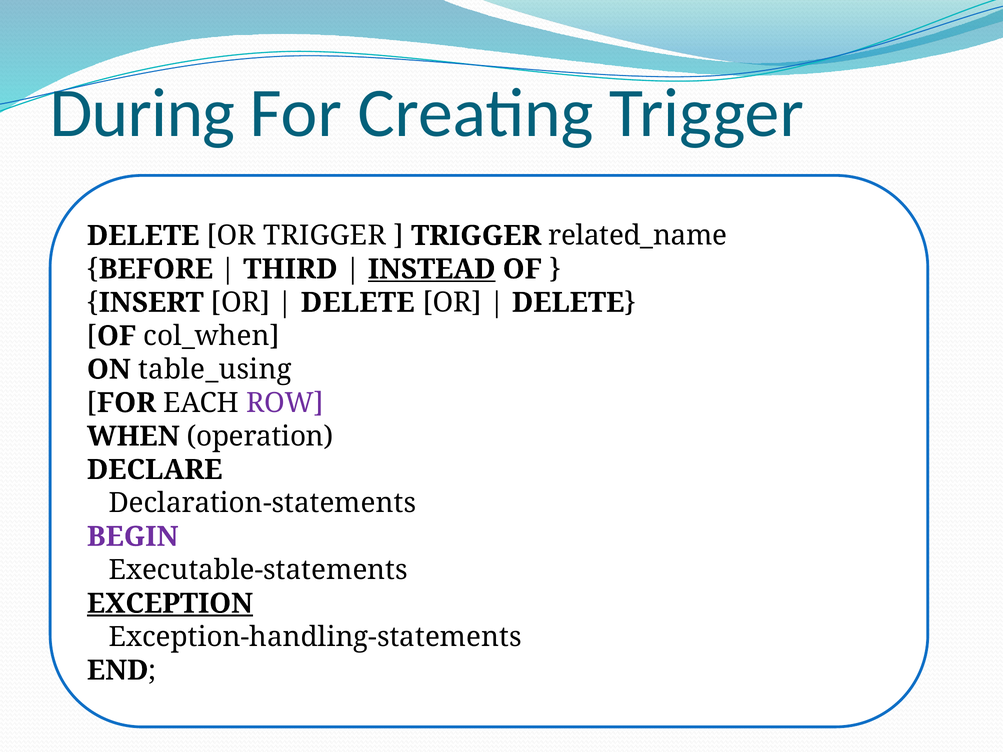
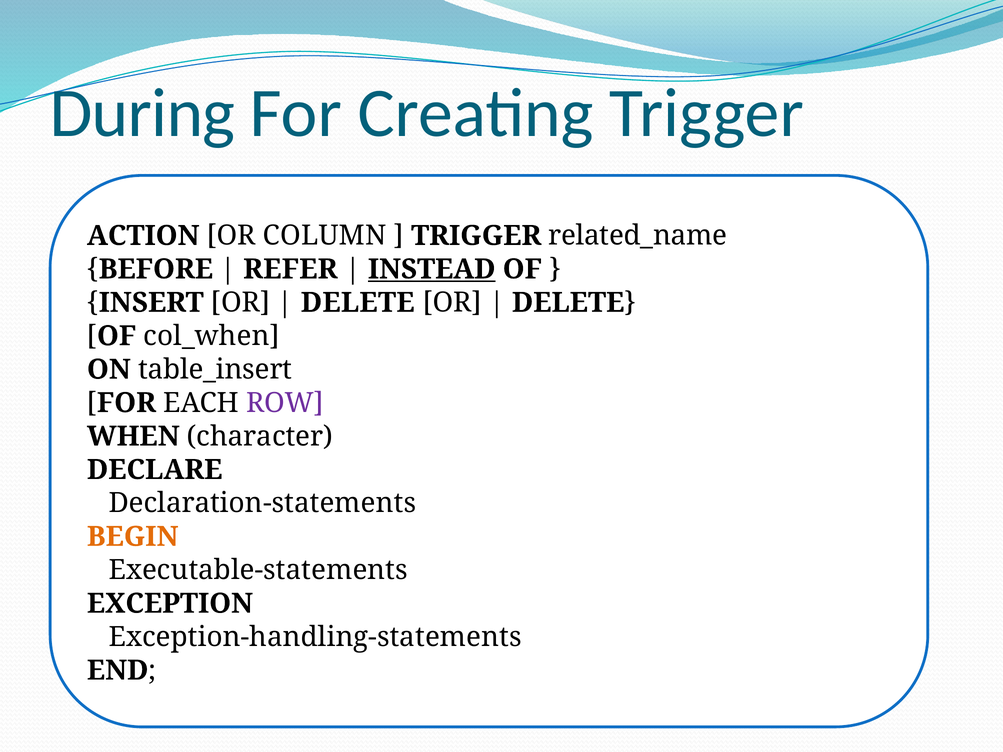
DELETE: DELETE -> ACTION (143, 236)
OR TRIGGER: TRIGGER -> COLUMN (325, 236)
THIRD: THIRD -> REFER (290, 269)
table_using: table_using -> table_insert (215, 370)
operation: operation -> character (260, 437)
BEGIN colour: purple -> orange (133, 537)
EXCEPTION underline: present -> none (170, 604)
